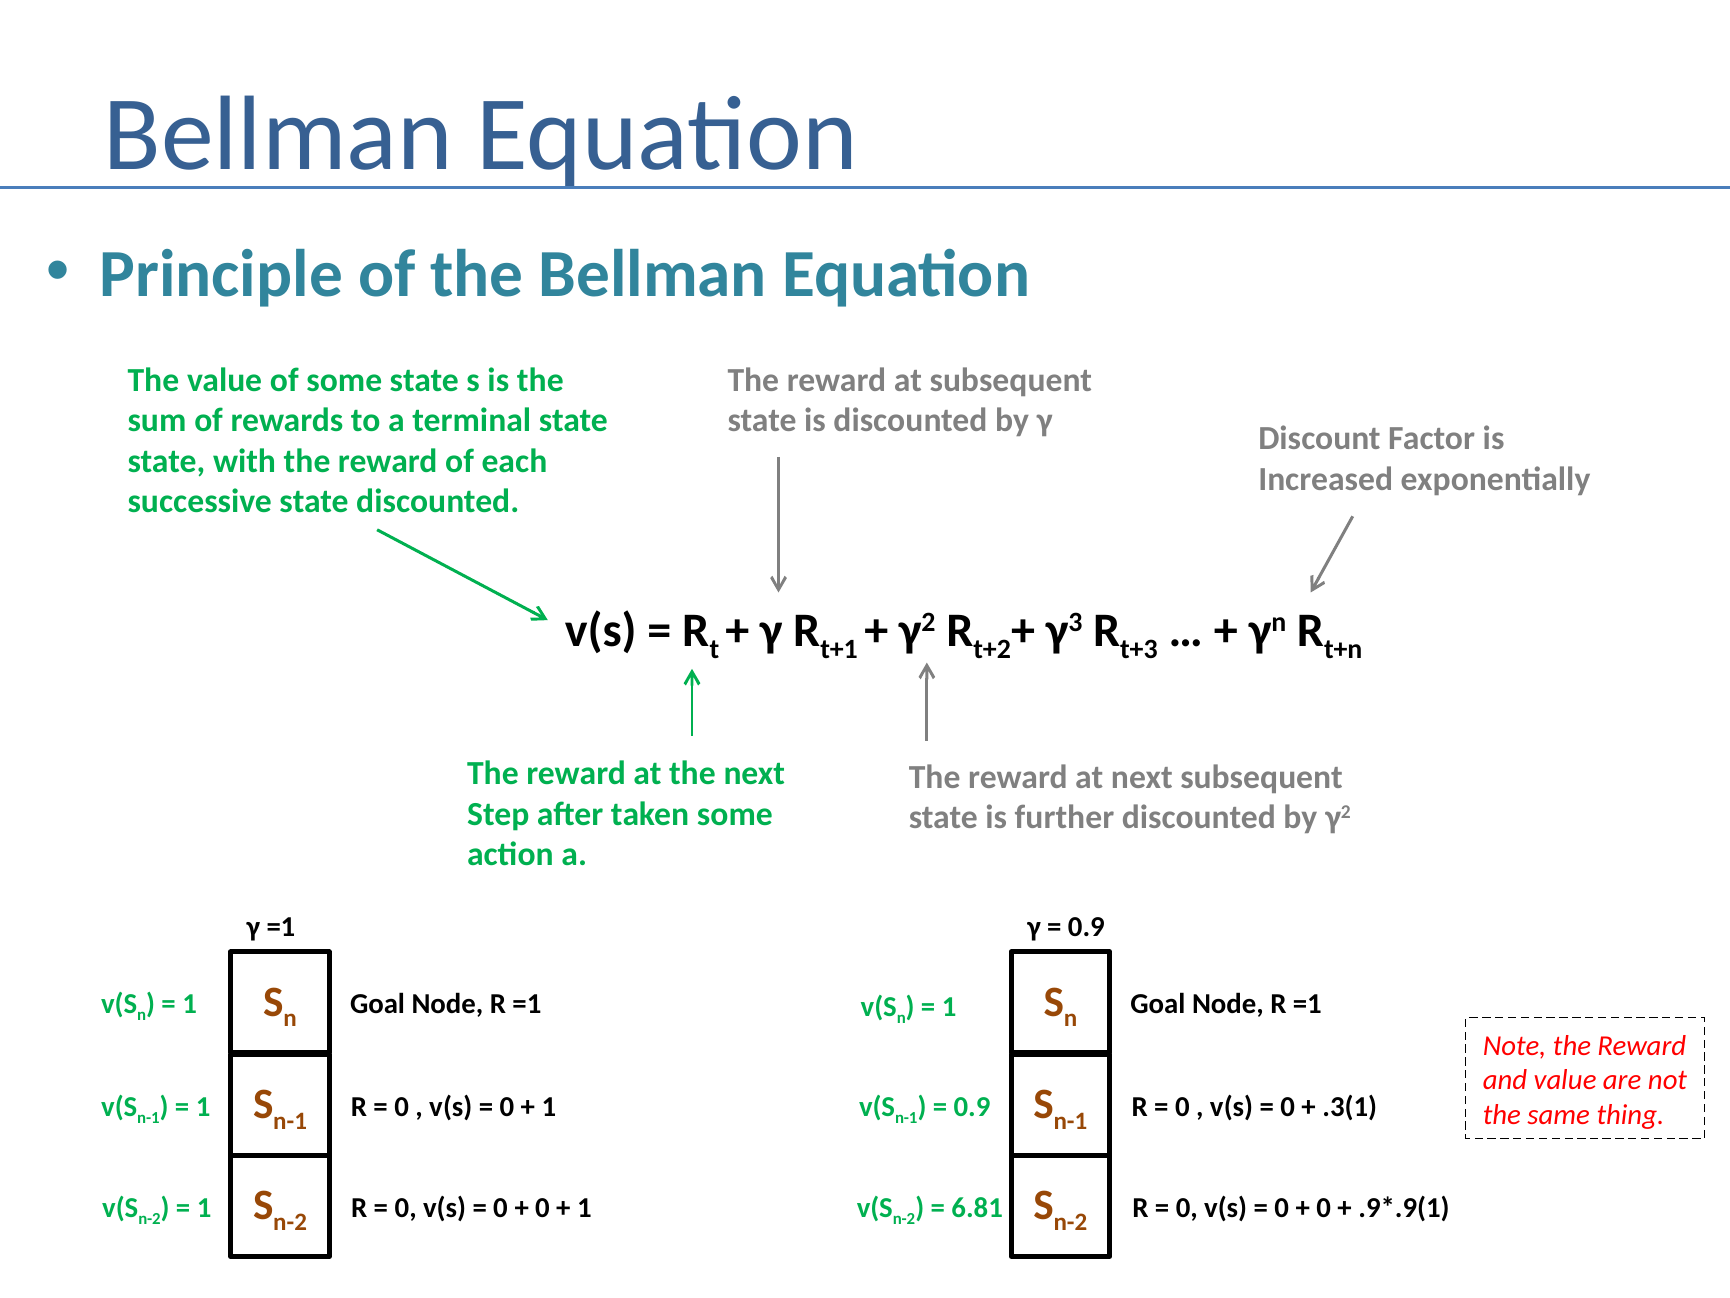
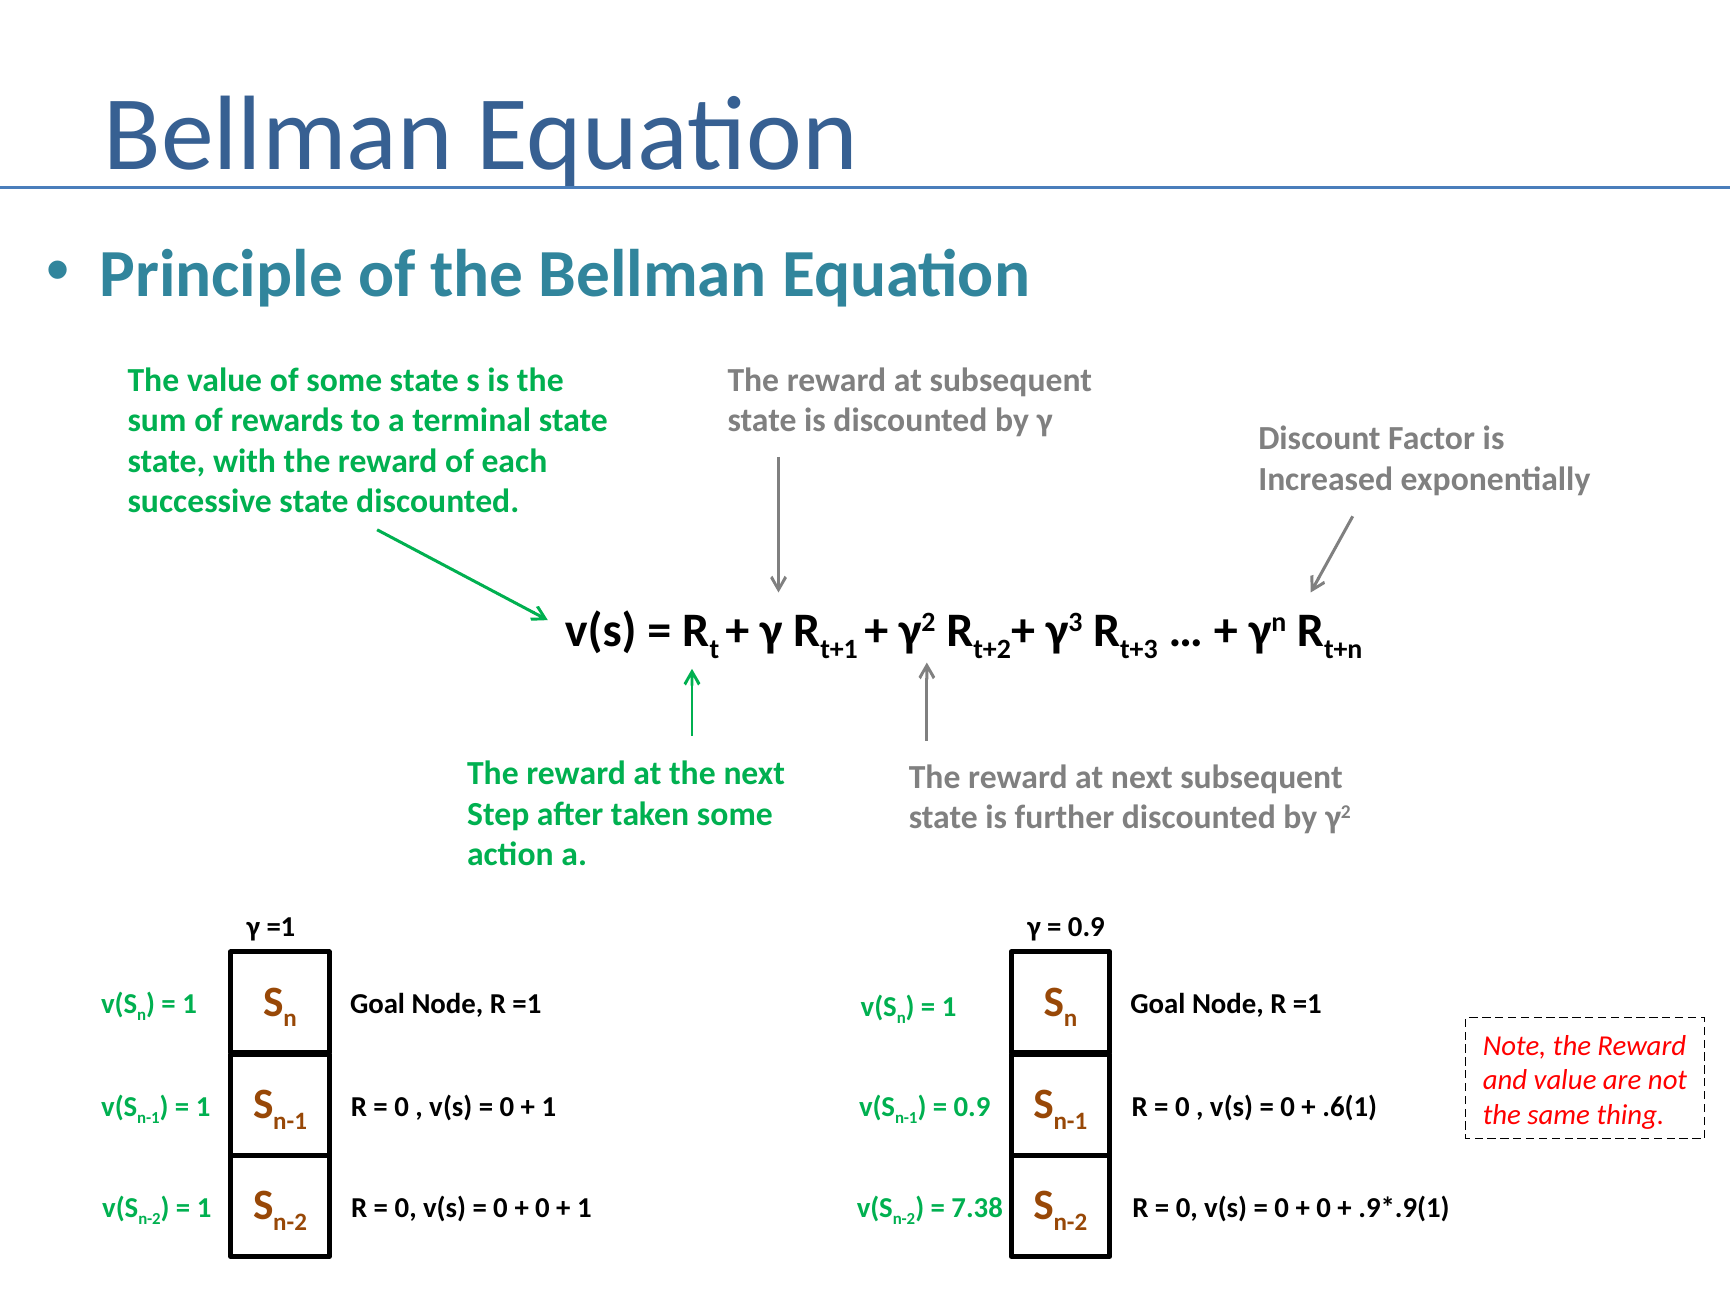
.3(1: .3(1 -> .6(1 (1350, 1106)
6.81: 6.81 -> 7.38 (977, 1207)
